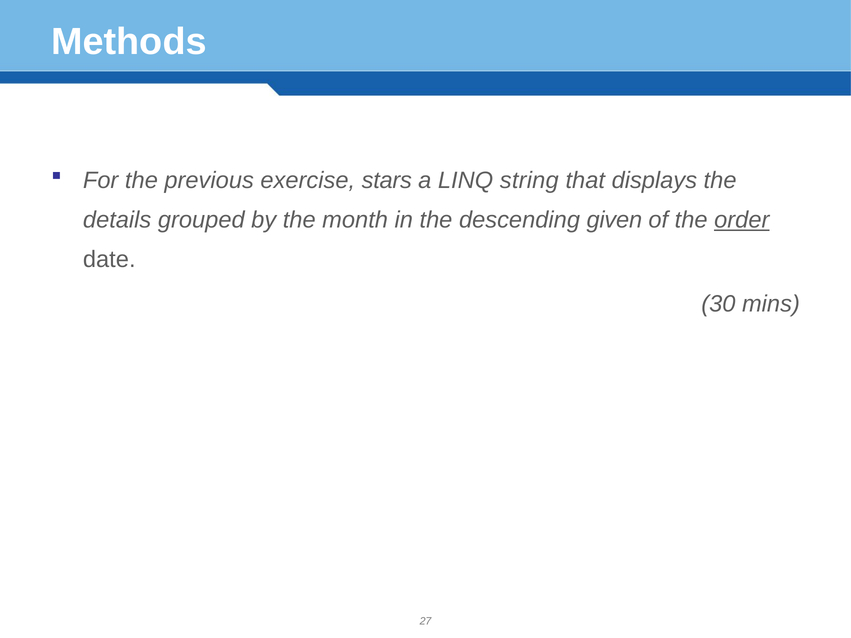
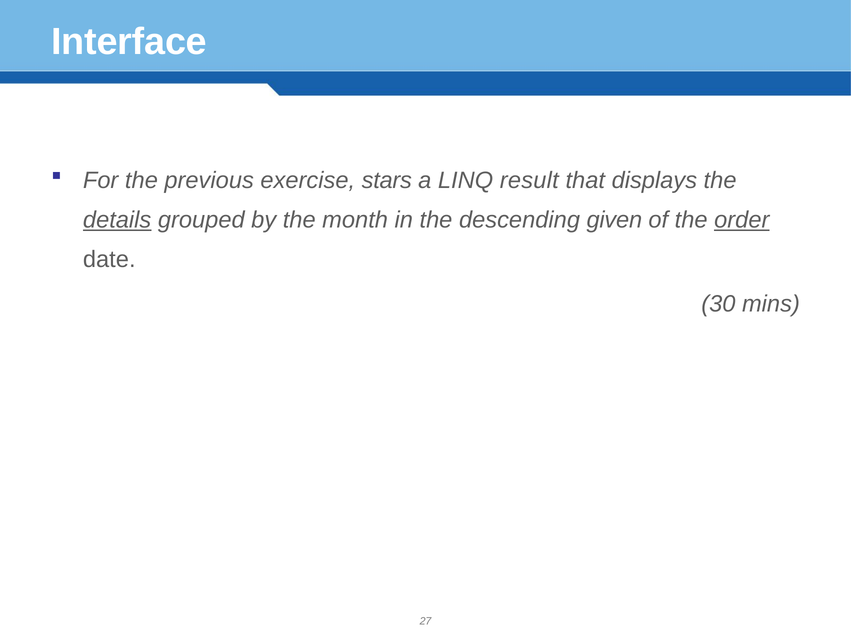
Methods: Methods -> Interface (129, 42)
string: string -> result (529, 180)
details underline: none -> present (117, 220)
